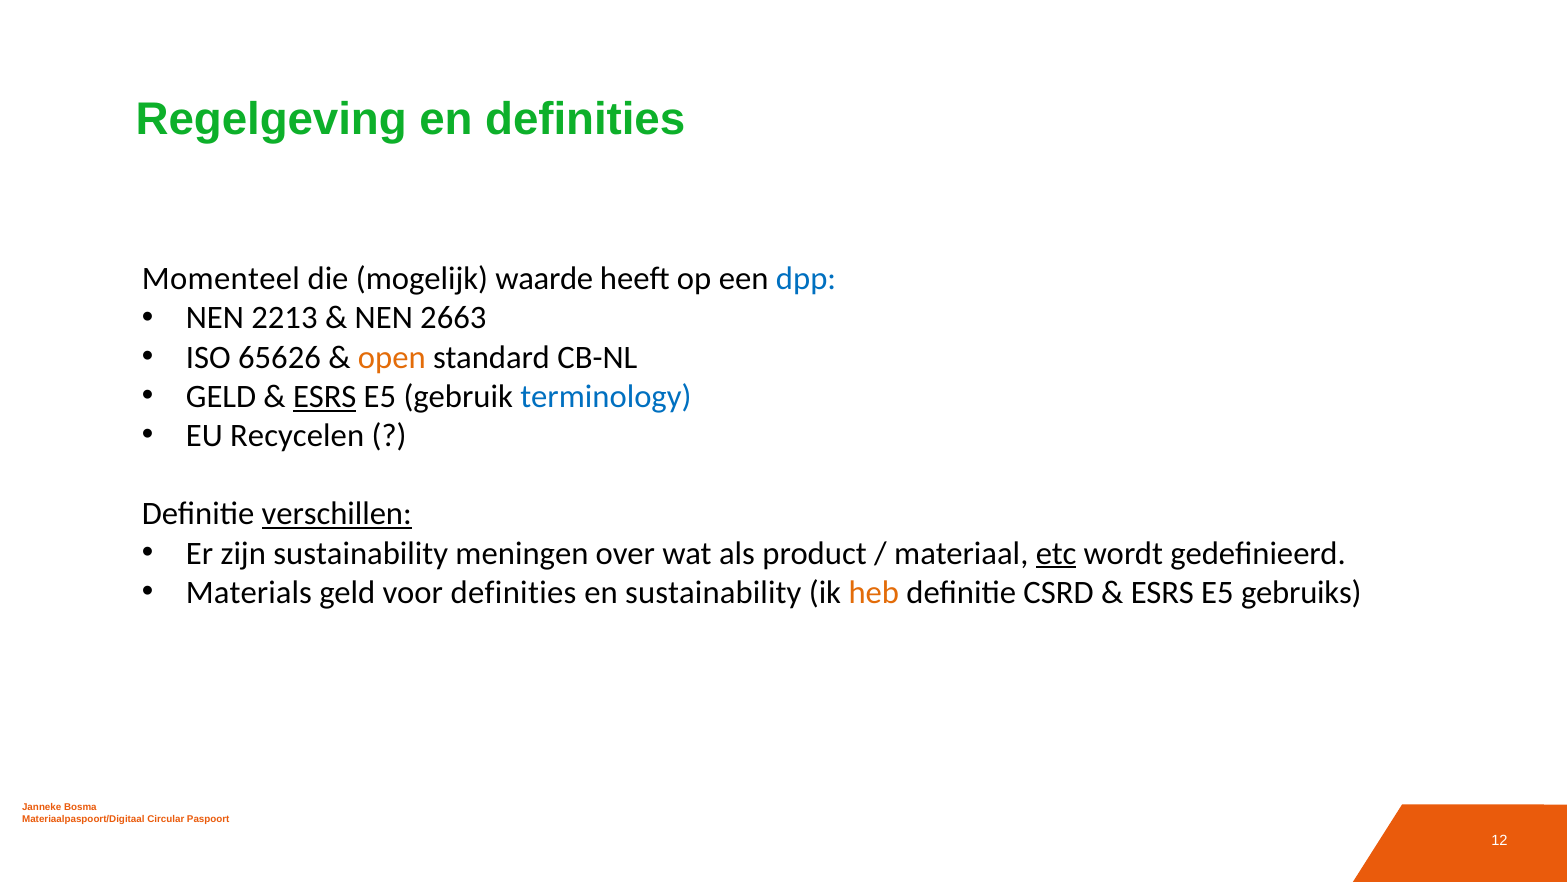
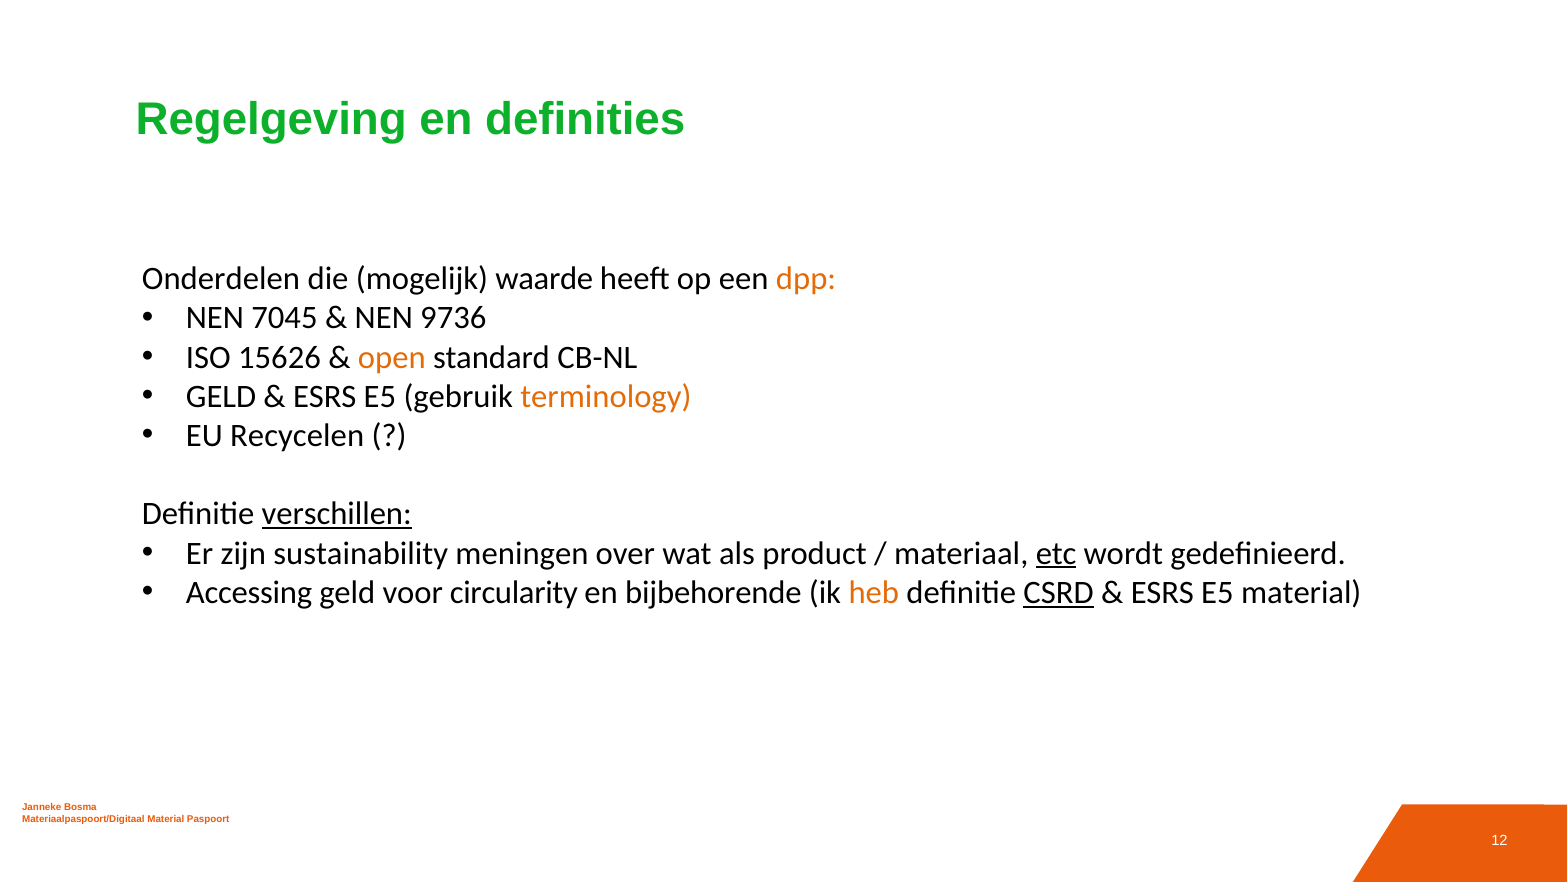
Momenteel: Momenteel -> Onderdelen (221, 279)
dpp colour: blue -> orange (806, 279)
2213: 2213 -> 7045 (284, 318)
2663: 2663 -> 9736 (453, 318)
65626: 65626 -> 15626 (280, 357)
ESRS underline: present -> none (325, 396)
terminology colour: blue -> orange (606, 396)
Materials: Materials -> Accessing (249, 592)
voor definities: definities -> circularity (514, 592)
en sustainability: sustainability -> bijbehorende (713, 592)
CSRD underline: none -> present (1059, 592)
E5 gebruiks: gebruiks -> material (1301, 592)
Circular: Circular -> Material (166, 819)
